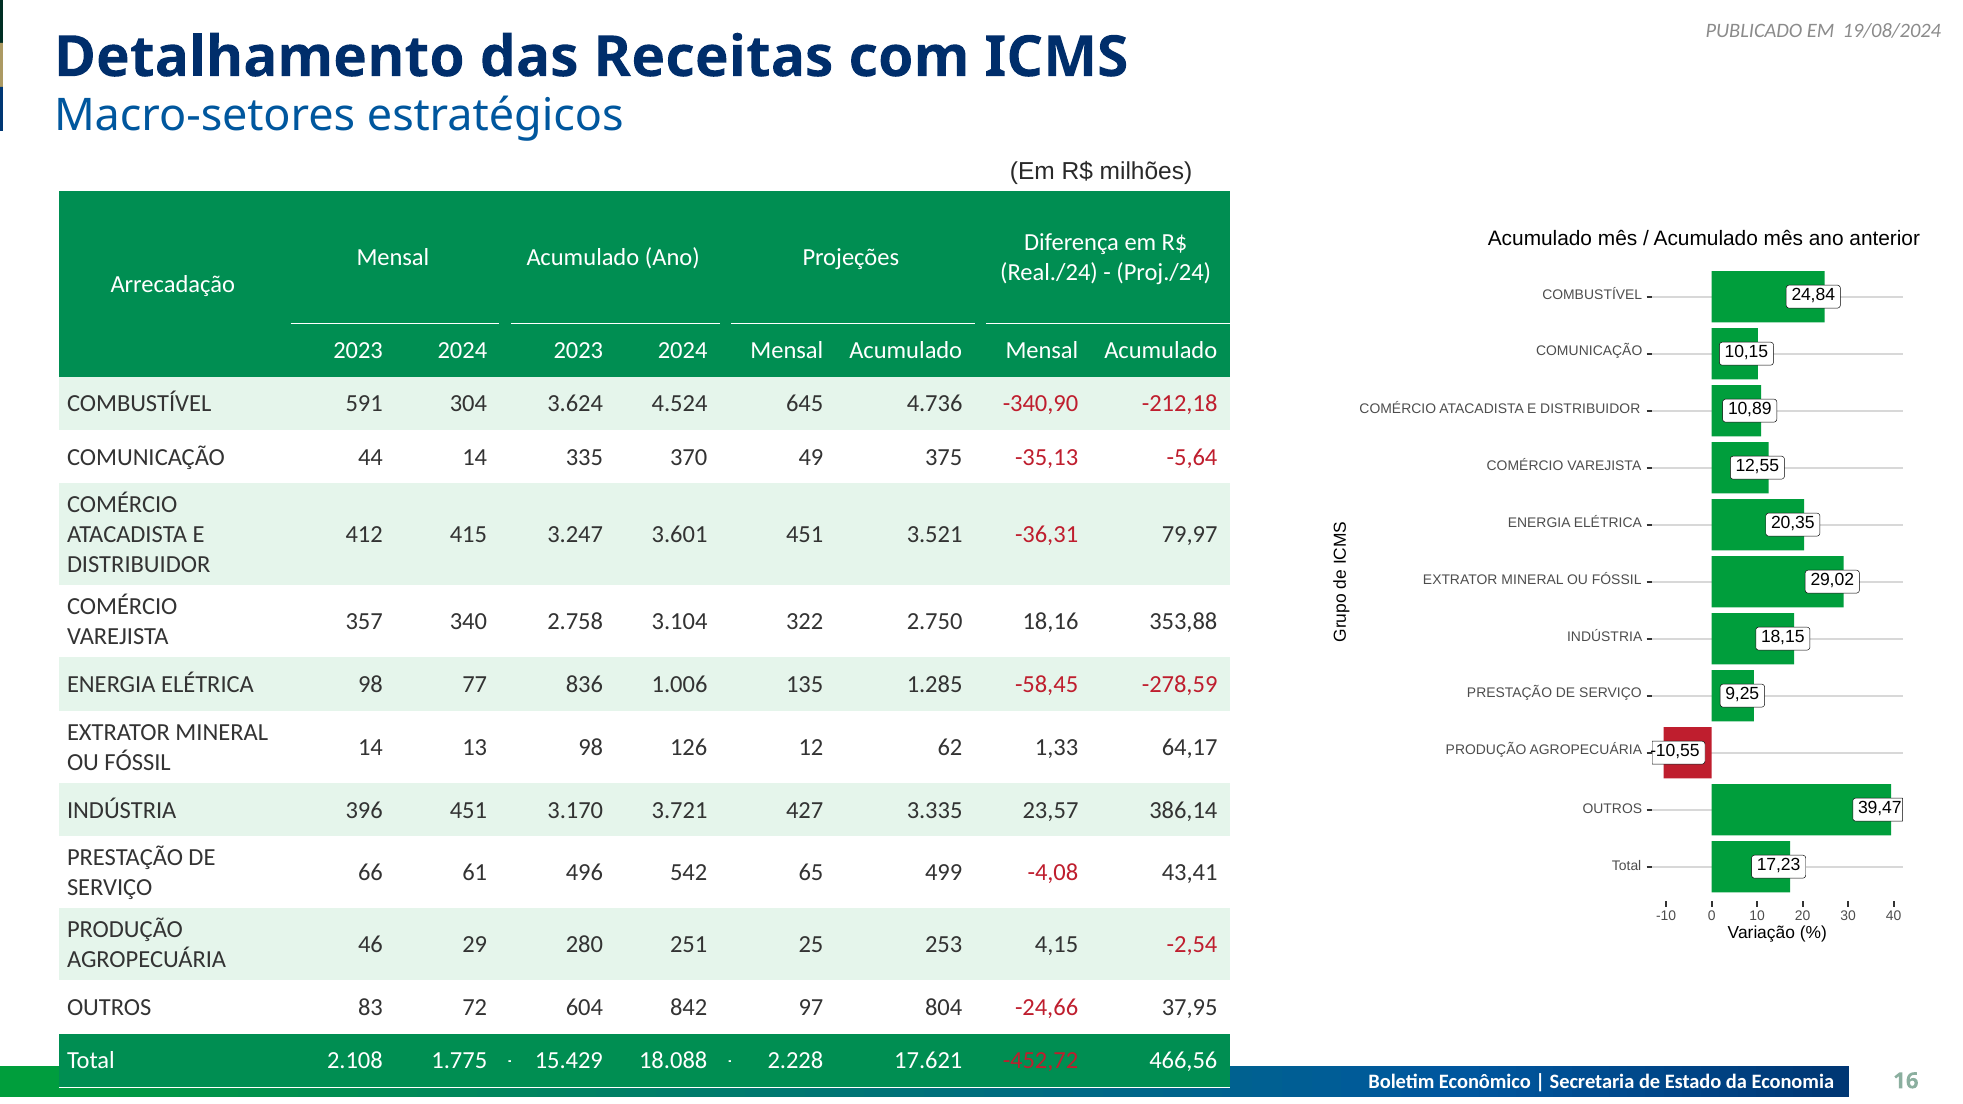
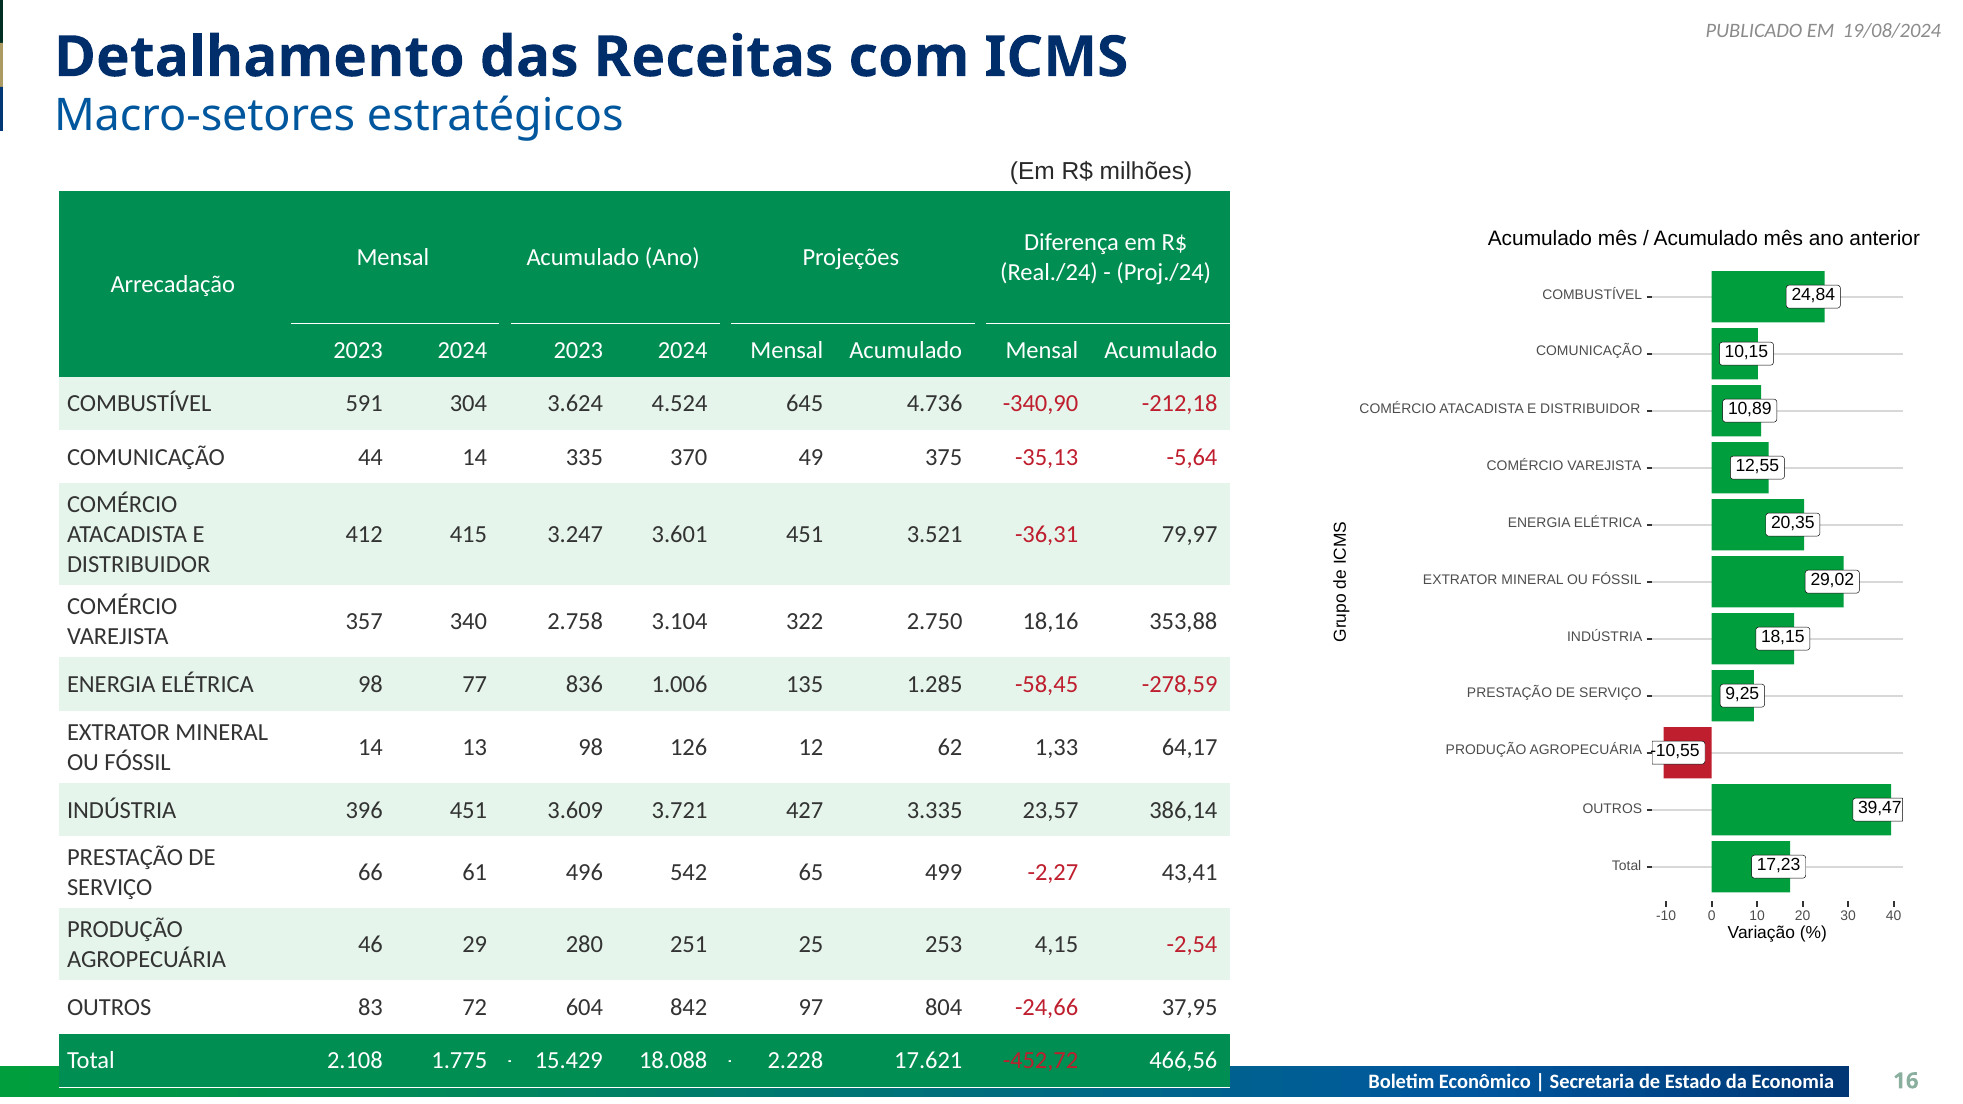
3.170: 3.170 -> 3.609 (575, 810)
-4,08: -4,08 -> -2,27 (1053, 873)
